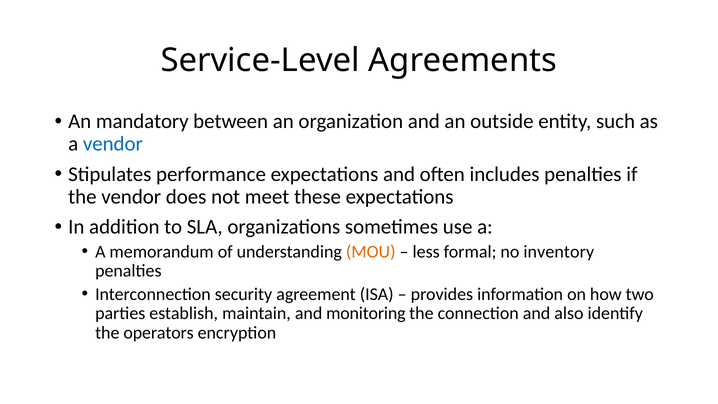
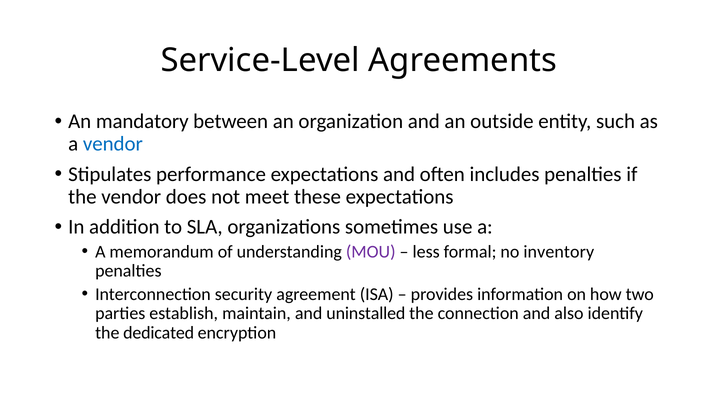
MOU colour: orange -> purple (371, 252)
monitoring: monitoring -> uninstalled (366, 313)
operators: operators -> dedicated (159, 333)
